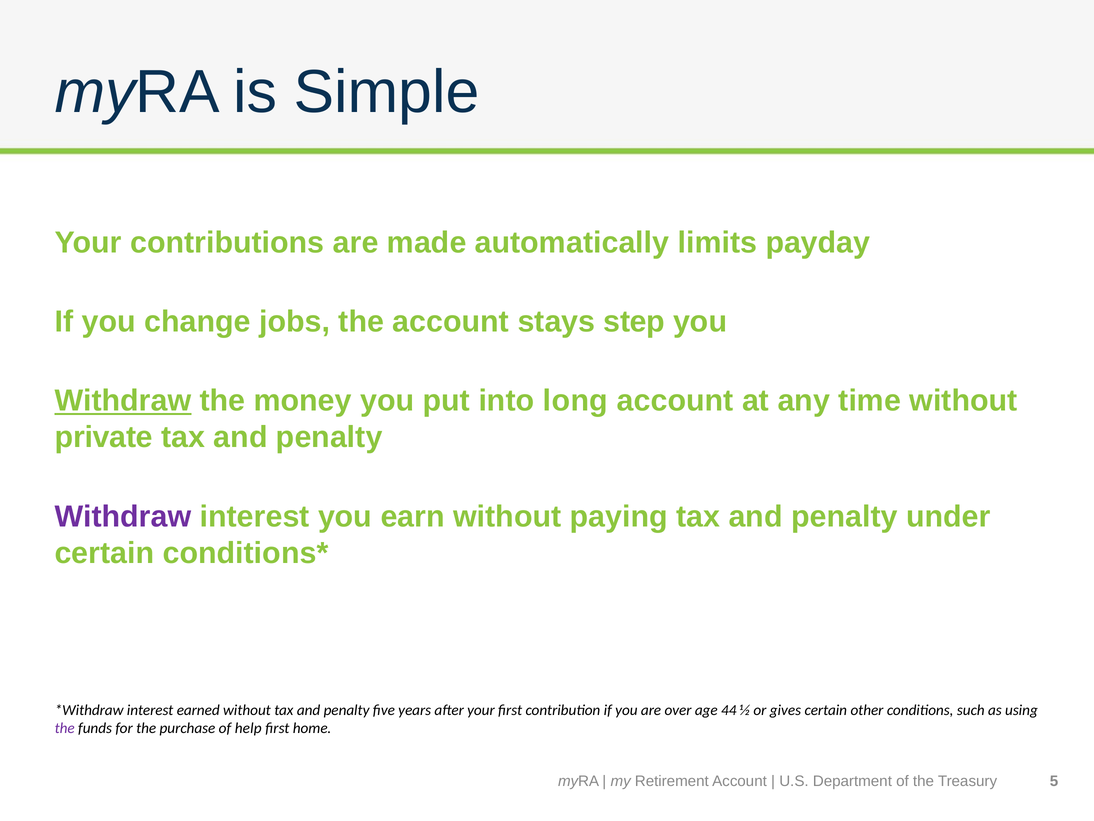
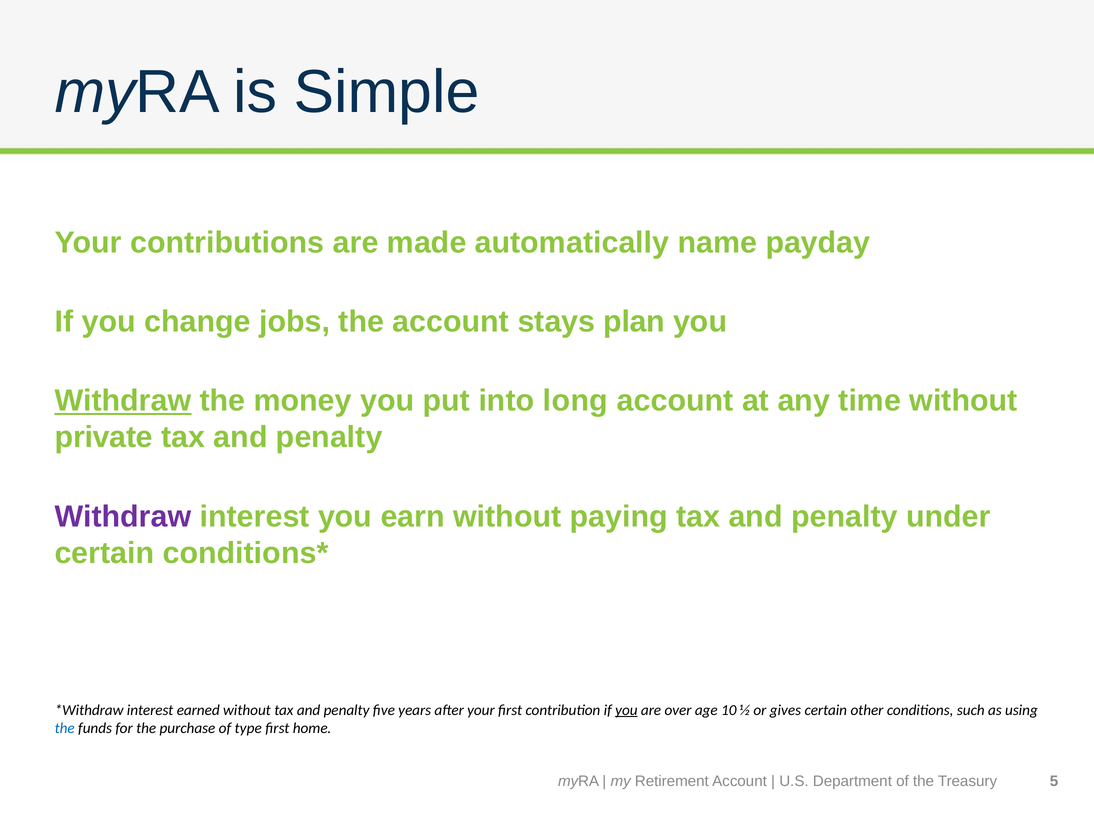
limits: limits -> name (717, 243)
step: step -> plan (634, 322)
you underline: none -> present (626, 710)
44: 44 -> 10 (729, 710)
the colour: purple -> blue (65, 728)
help: help -> type (248, 728)
